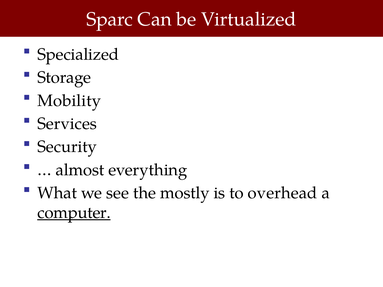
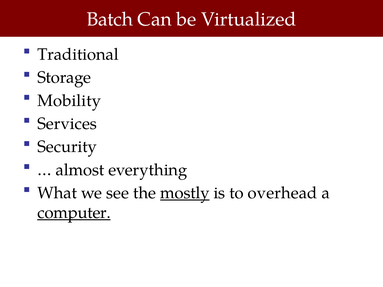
Sparc: Sparc -> Batch (110, 19)
Specialized: Specialized -> Traditional (78, 54)
mostly underline: none -> present (185, 193)
